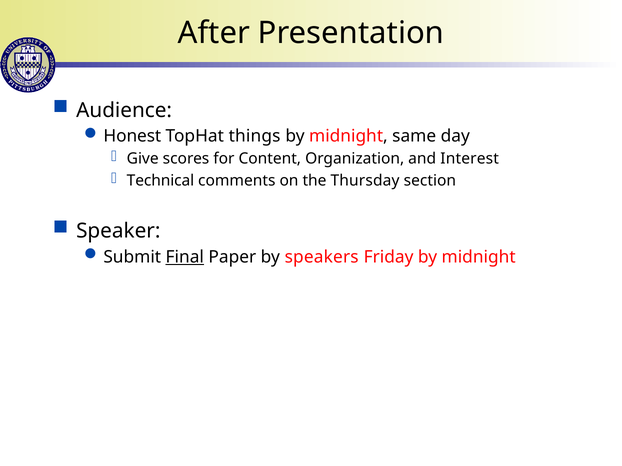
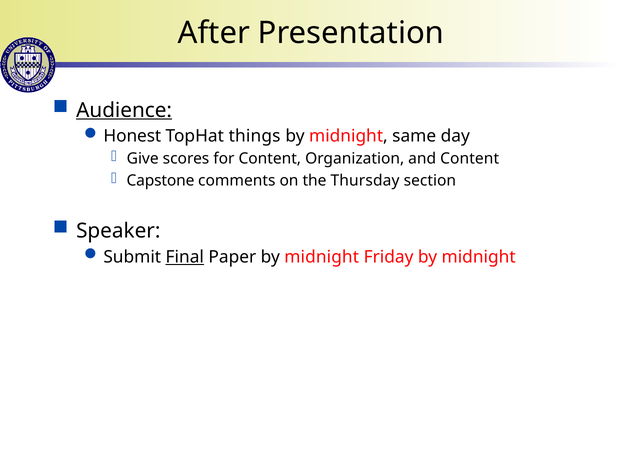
Audience underline: none -> present (124, 110)
and Interest: Interest -> Content (470, 159)
Technical: Technical -> Capstone (160, 181)
Paper by speakers: speakers -> midnight (322, 257)
